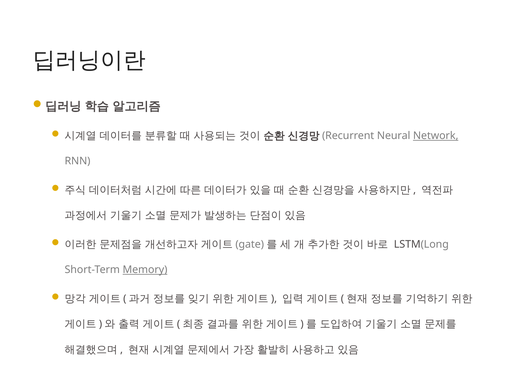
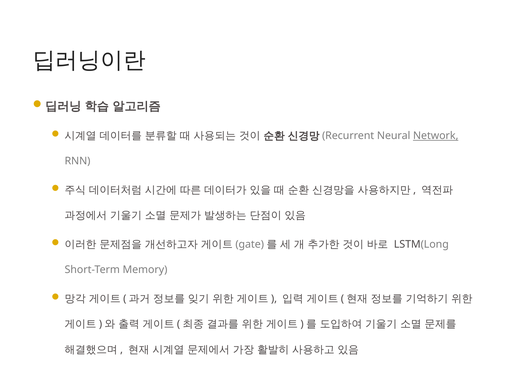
Memory underline: present -> none (145, 270)
